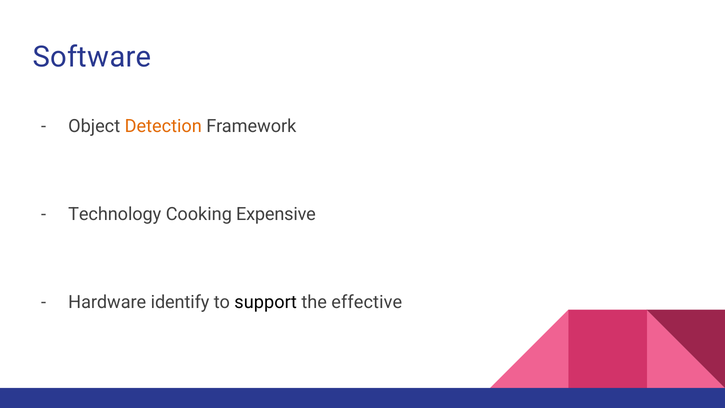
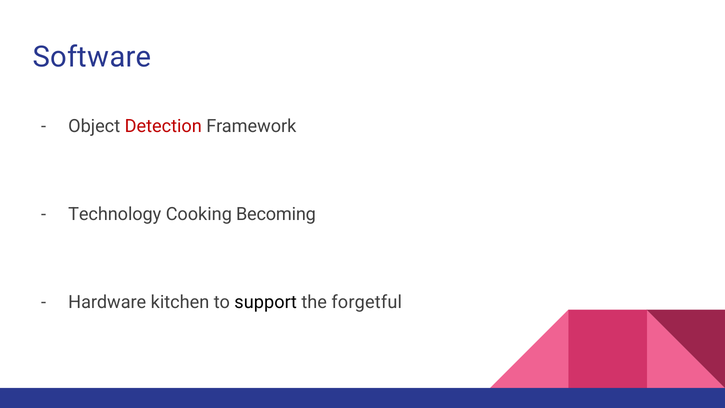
Detection colour: orange -> red (163, 126)
Expensive: Expensive -> Becoming (276, 214)
identify: identify -> kitchen (180, 302)
effective: effective -> forgetful (367, 302)
